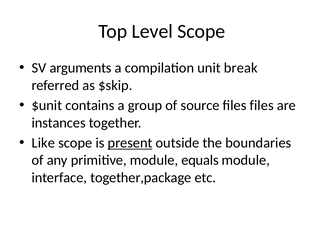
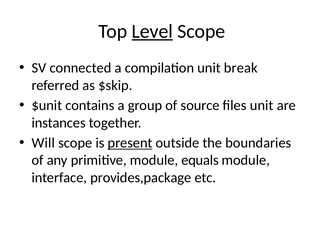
Level underline: none -> present (152, 31)
arguments: arguments -> connected (80, 68)
files files: files -> unit (262, 105)
Like: Like -> Will (43, 143)
together,package: together,package -> provides,package (141, 178)
